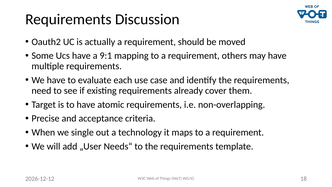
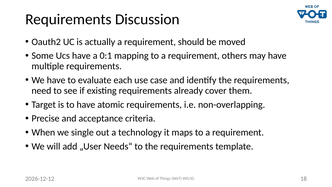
9:1: 9:1 -> 0:1 (106, 56)
